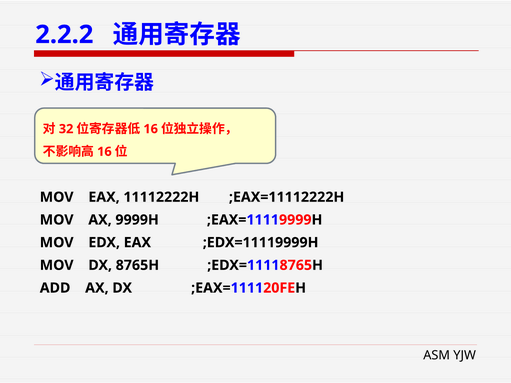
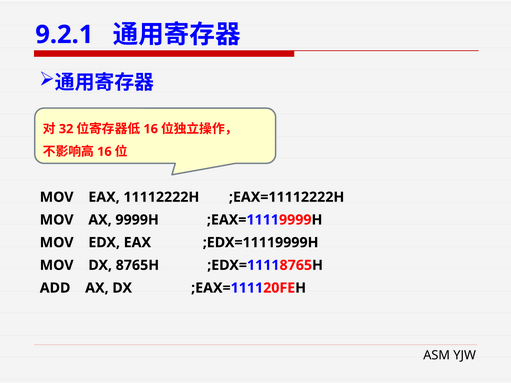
2.2.2: 2.2.2 -> 9.2.1 (64, 35)
